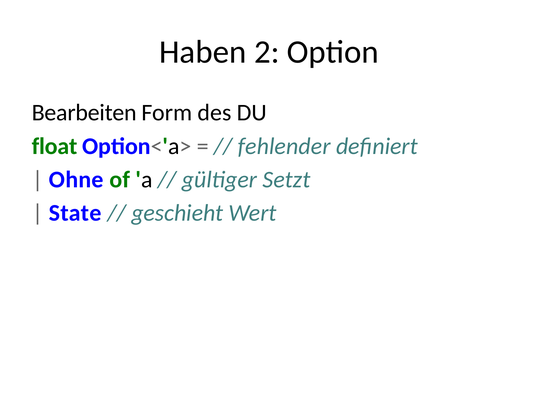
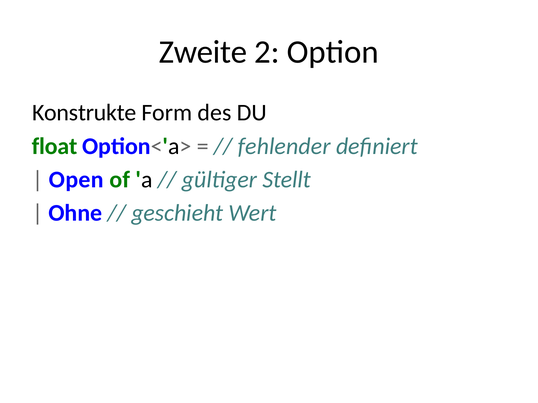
Haben: Haben -> Zweite (203, 52)
Bearbeiten: Bearbeiten -> Konstrukte (84, 113)
Ohne: Ohne -> Open (76, 180)
Setzt: Setzt -> Stellt (287, 180)
State: State -> Ohne (75, 213)
